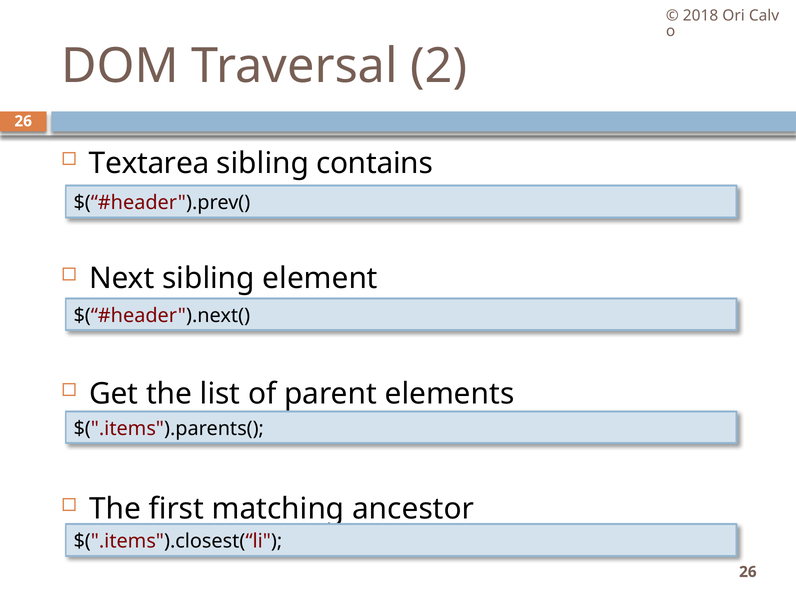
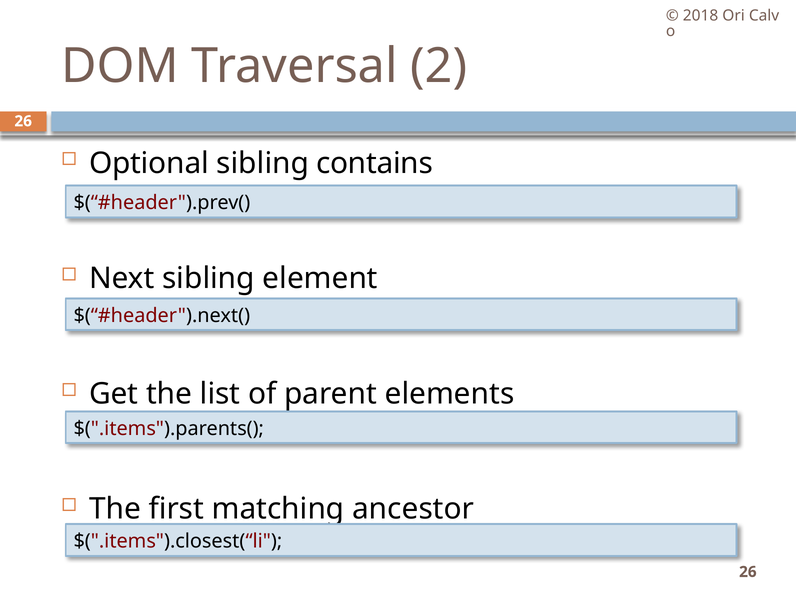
Textarea: Textarea -> Optional (149, 163)
